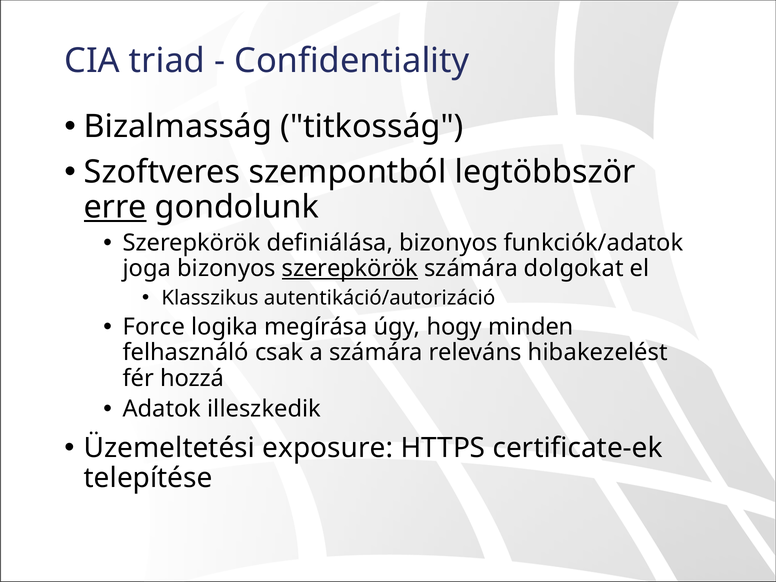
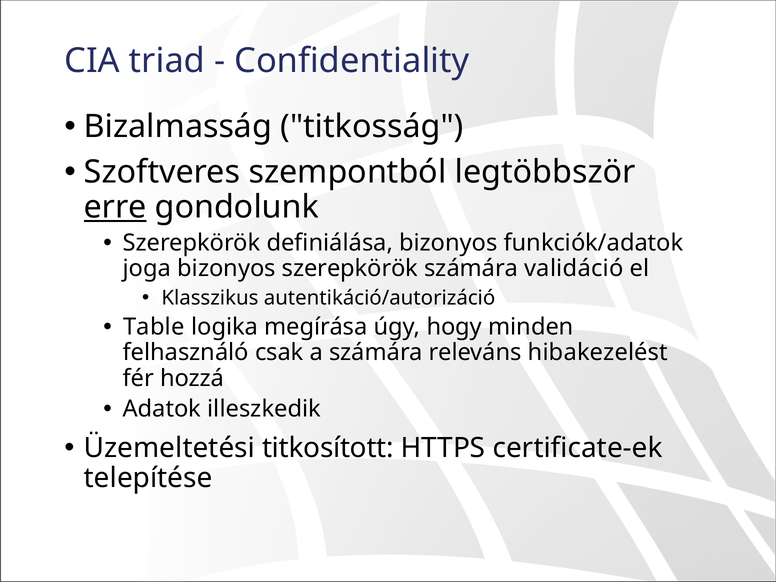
szerepkörök underline: present -> none (350, 269)
dolgokat: dolgokat -> validáció (574, 269)
Force: Force -> Table (154, 327)
exposure: exposure -> titkosított (328, 448)
